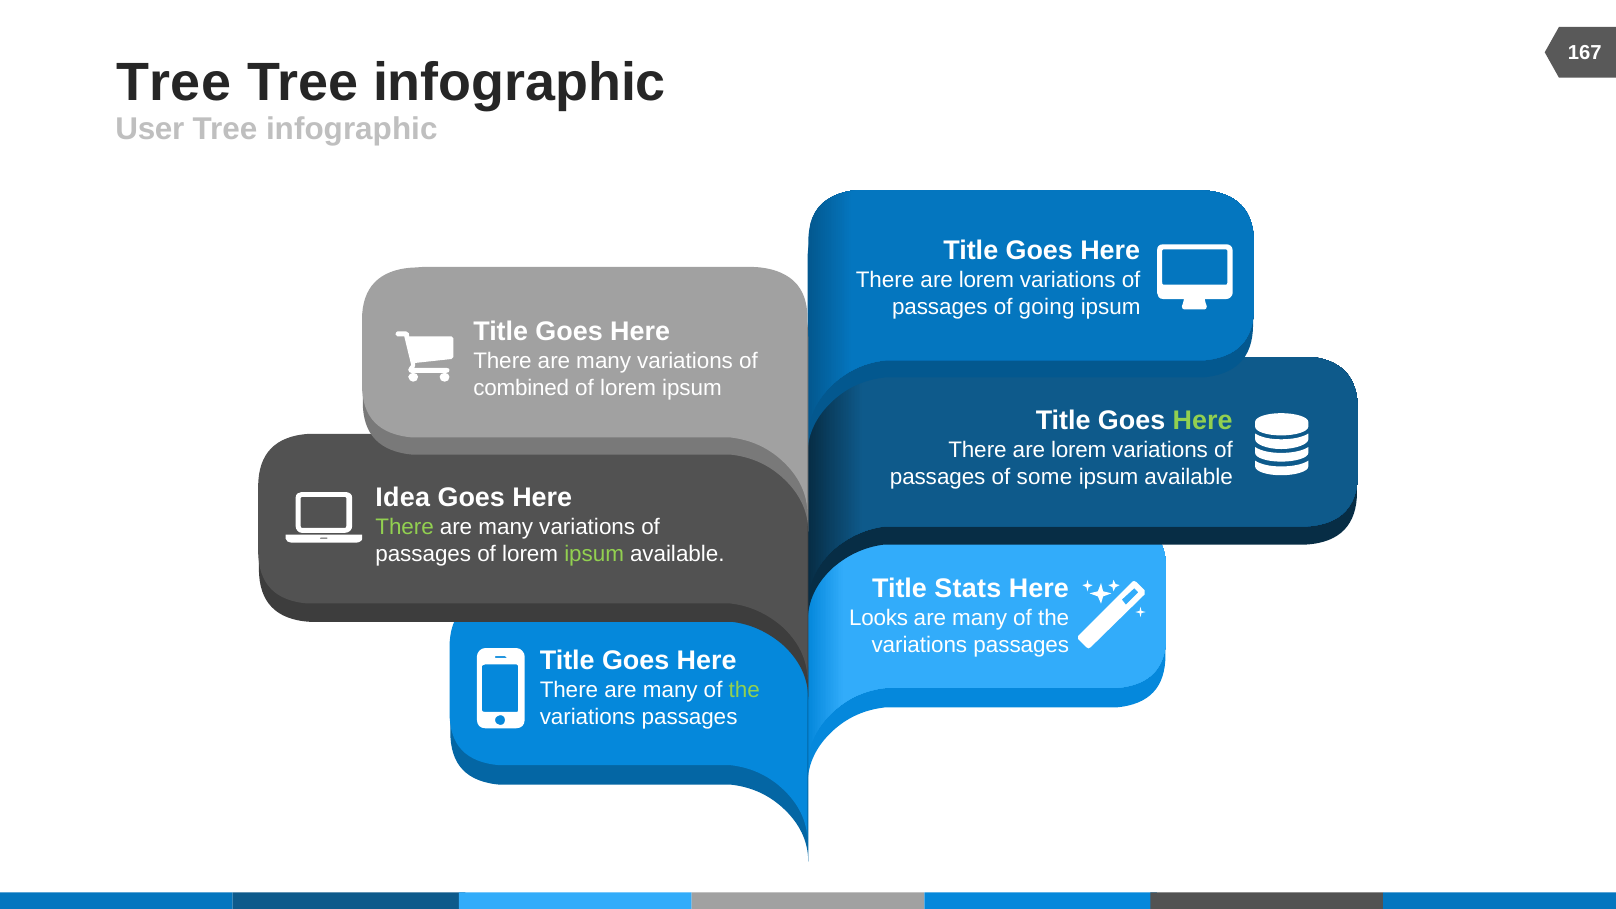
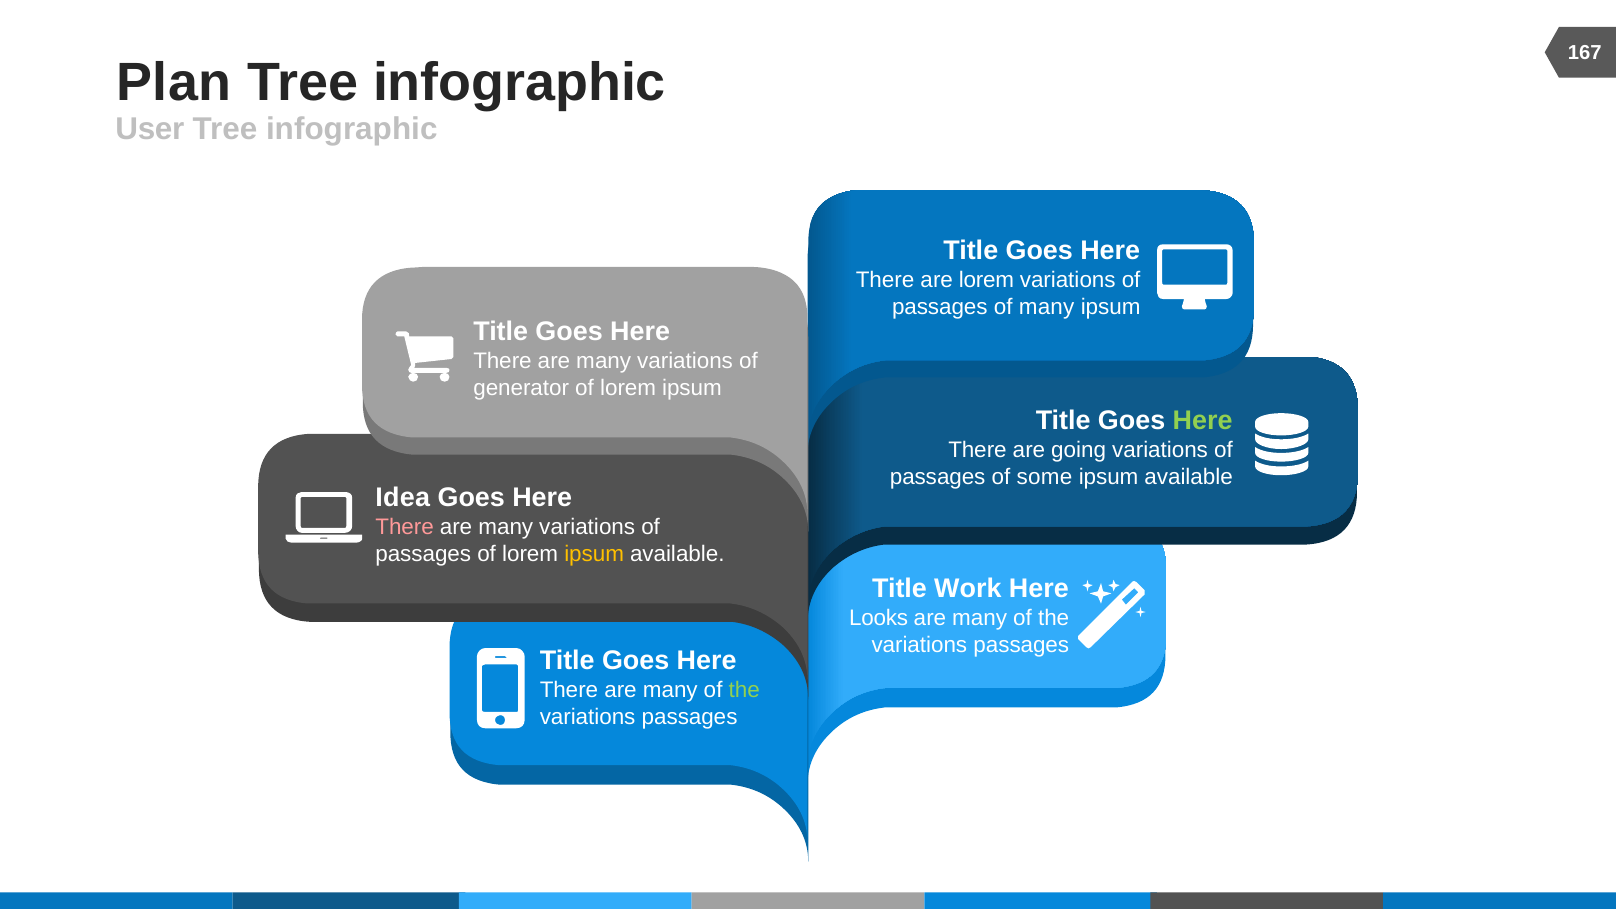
Tree: Tree -> Plan (174, 82)
of going: going -> many (1047, 307)
combined: combined -> generator (521, 388)
lorem: lorem -> going (1079, 450)
There colour: light green -> pink (405, 527)
ipsum colour: light green -> yellow (594, 554)
Stats: Stats -> Work (968, 589)
